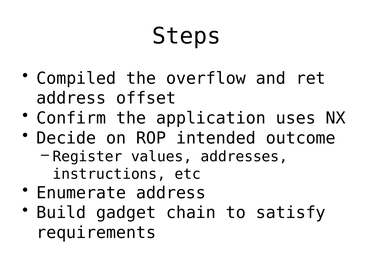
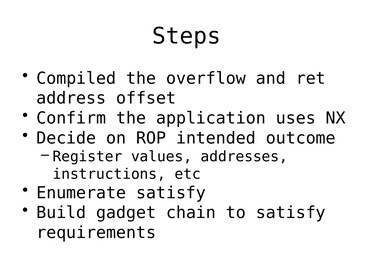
Enumerate address: address -> satisfy (171, 193)
